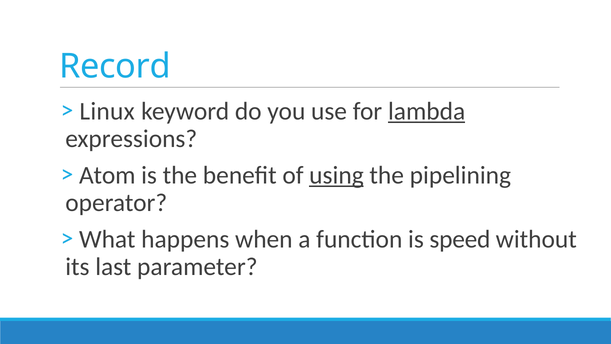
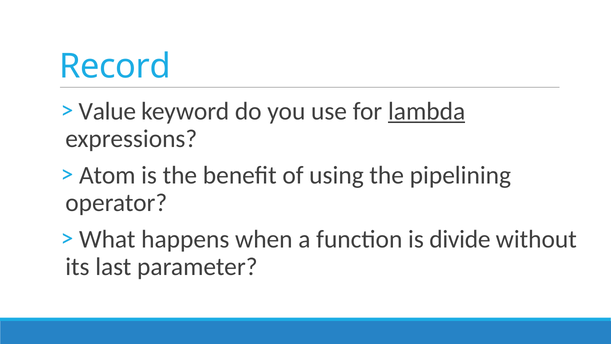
Linux: Linux -> Value (107, 111)
using underline: present -> none (336, 175)
speed: speed -> divide (460, 239)
